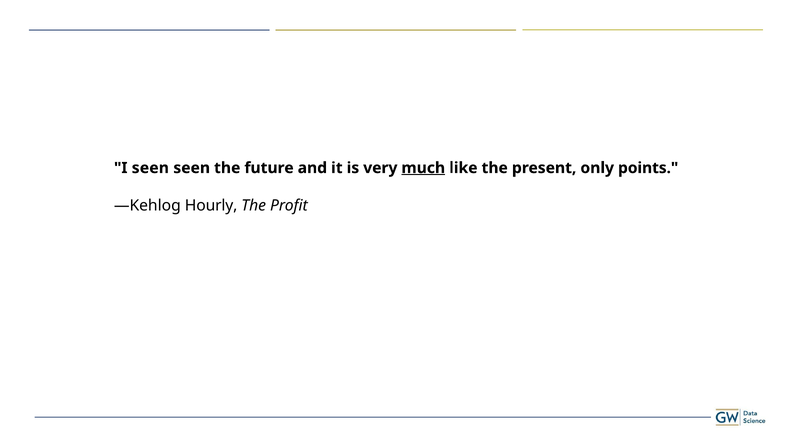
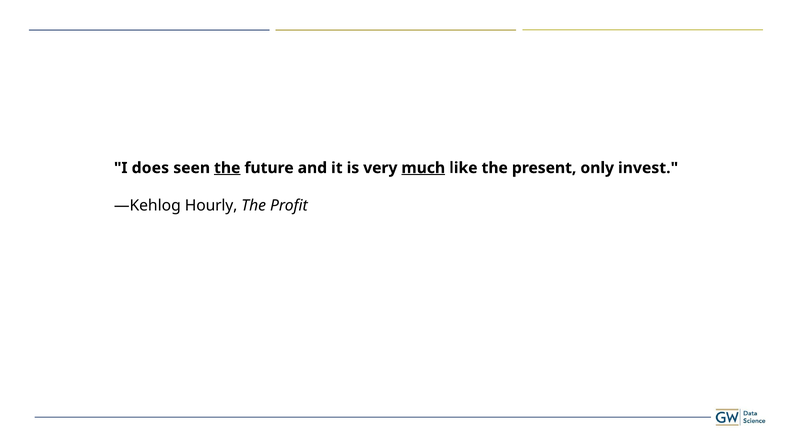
I seen: seen -> does (150, 168)
the underline: none -> present (227, 168)
points: points -> invest (648, 168)
